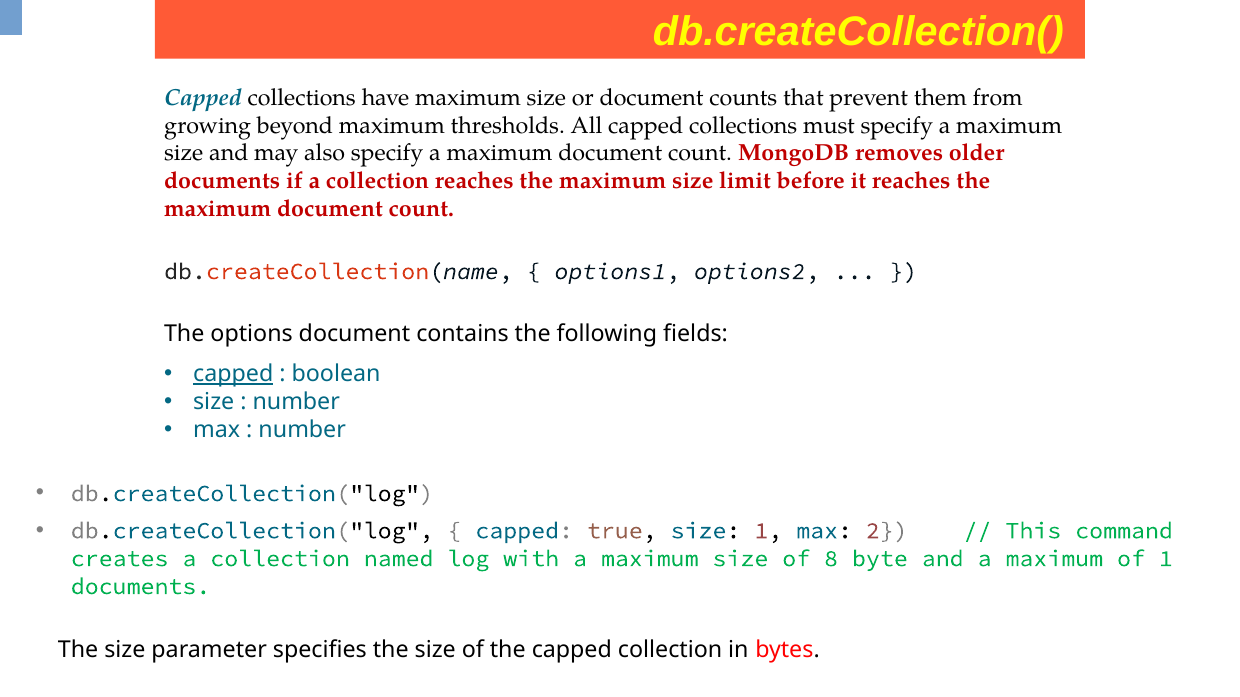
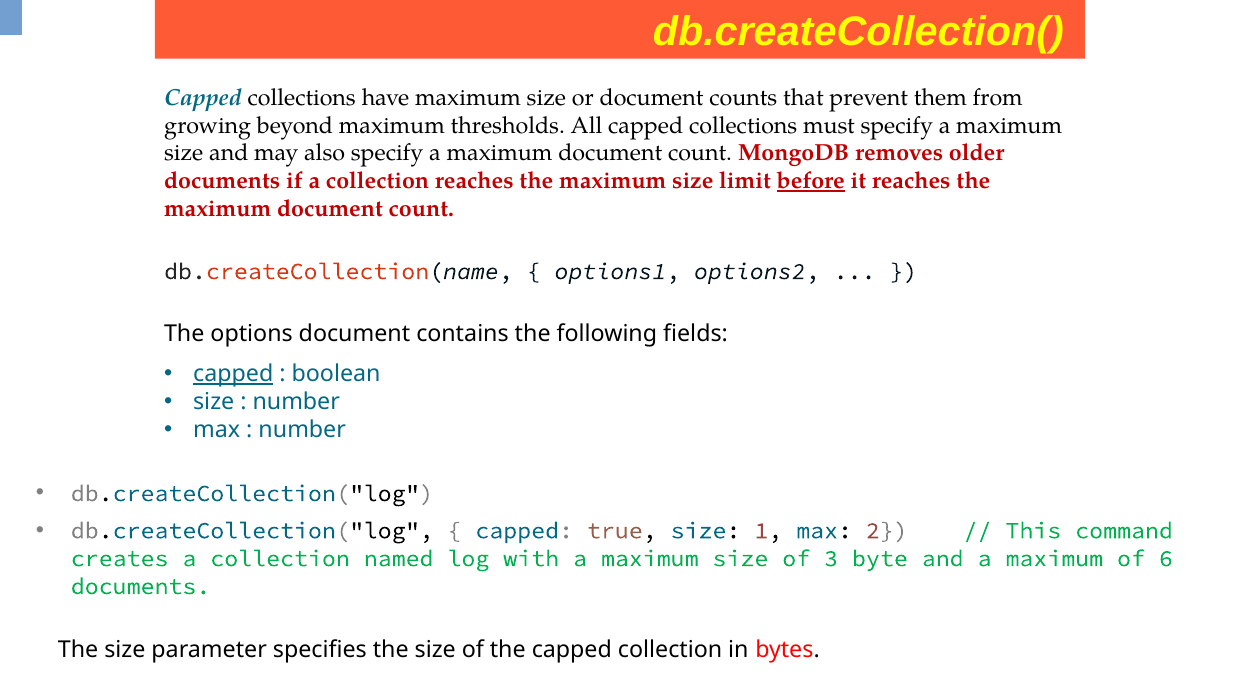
before underline: none -> present (811, 181)
8: 8 -> 3 (831, 559)
of 1: 1 -> 6 (1166, 559)
